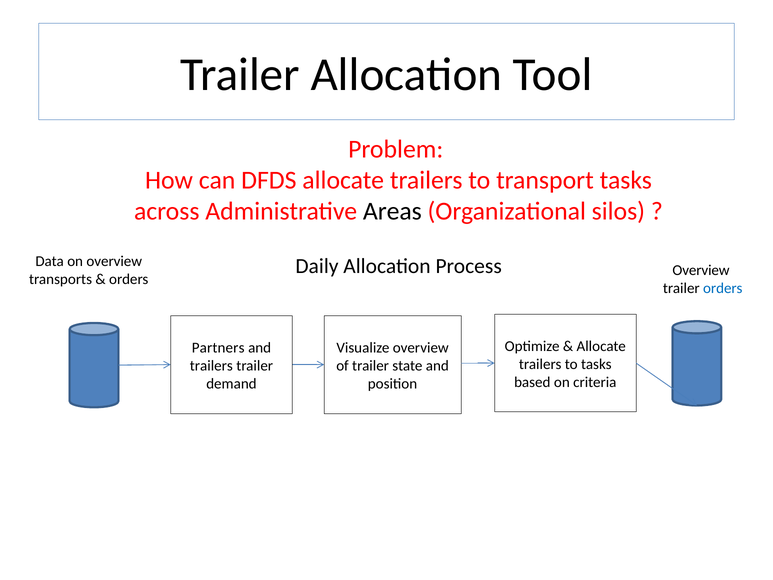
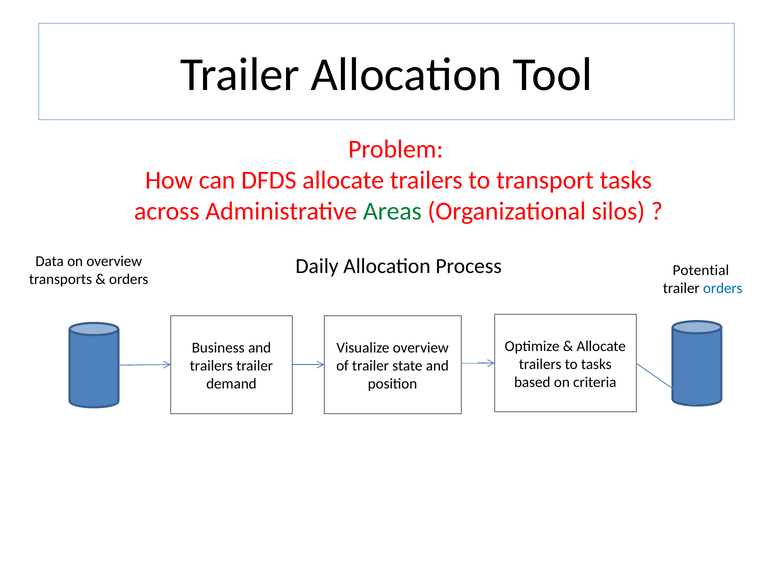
Areas colour: black -> green (392, 211)
Process Overview: Overview -> Potential (701, 270)
Partners: Partners -> Business (218, 347)
